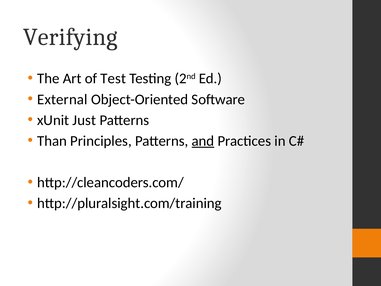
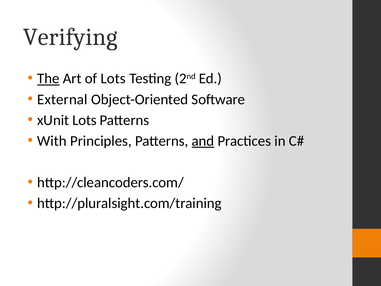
The underline: none -> present (48, 79)
of Test: Test -> Lots (113, 79)
xUnit Just: Just -> Lots (84, 120)
Than: Than -> With (52, 141)
